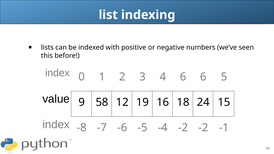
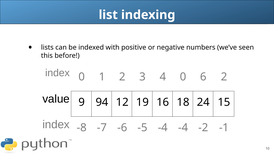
4 6: 6 -> 0 (183, 77)
6 5: 5 -> 2 (224, 77)
58: 58 -> 94 (102, 102)
-4 -2: -2 -> -4 (183, 128)
